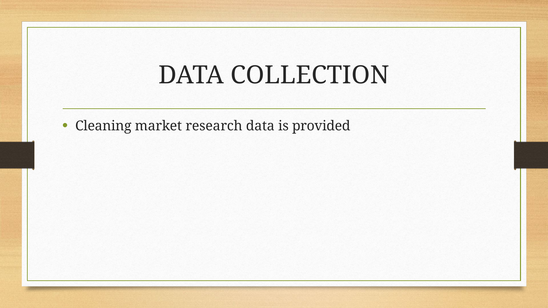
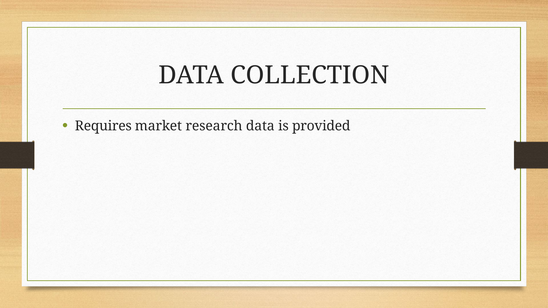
Cleaning: Cleaning -> Requires (103, 126)
